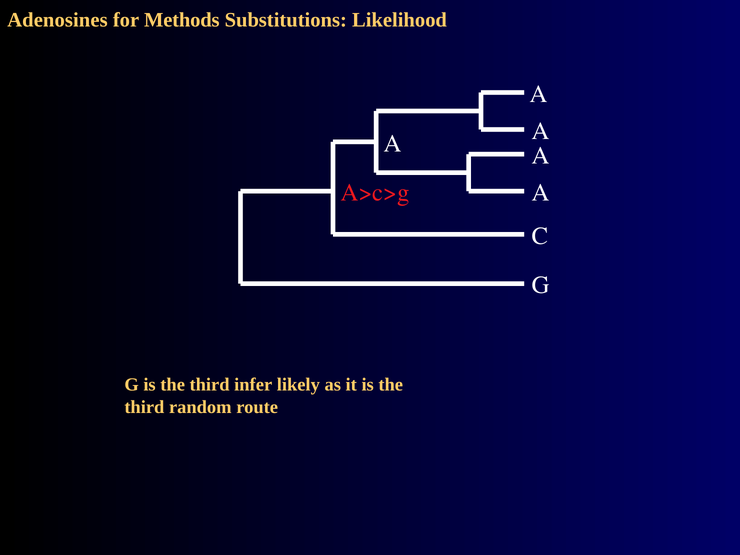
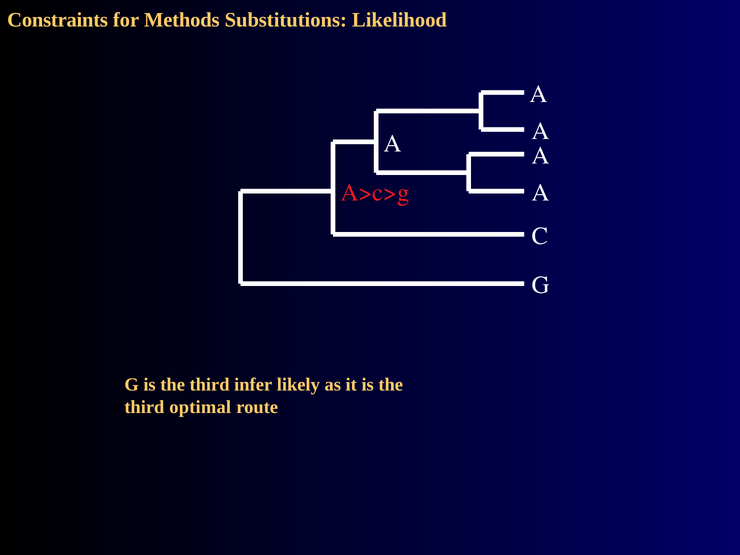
Adenosines: Adenosines -> Constraints (58, 20)
random: random -> optimal (200, 407)
